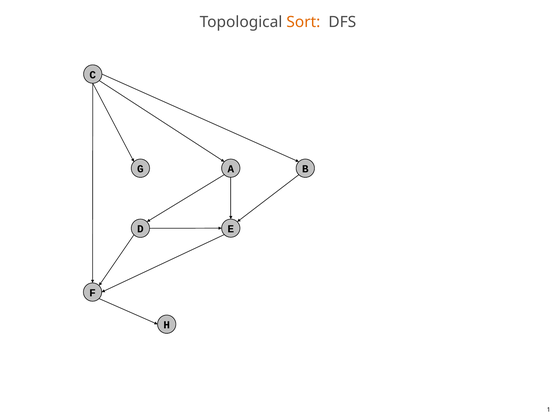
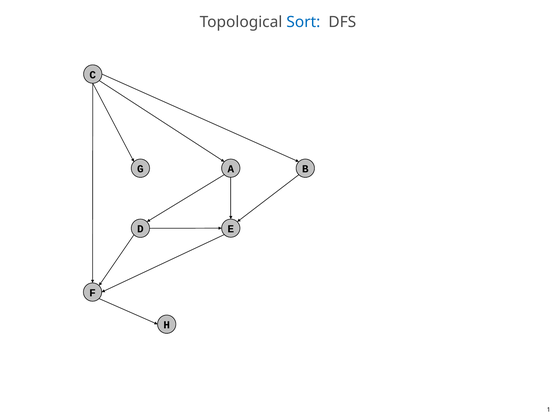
Sort colour: orange -> blue (303, 22)
